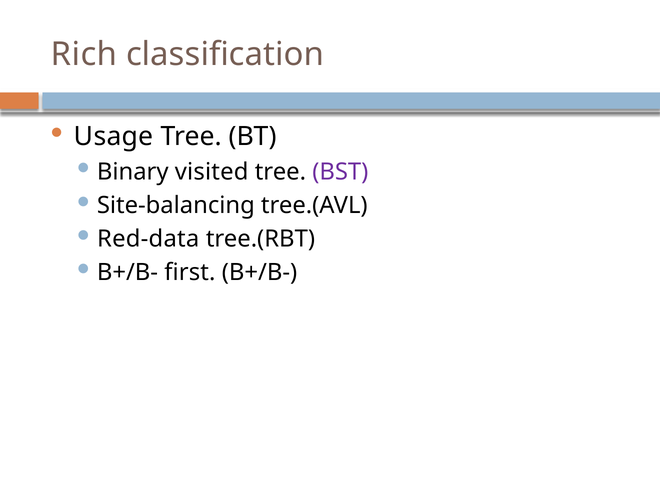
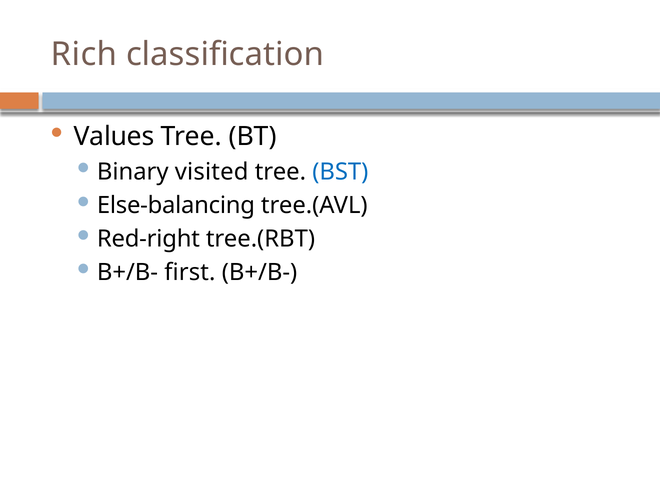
Usage: Usage -> Values (114, 137)
BST colour: purple -> blue (340, 172)
Site-balancing: Site-balancing -> Else-balancing (176, 205)
Red-data: Red-data -> Red-right (148, 239)
